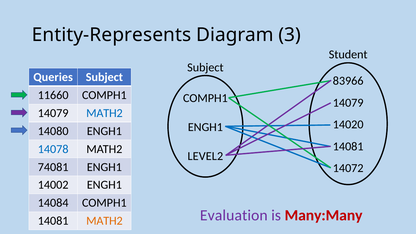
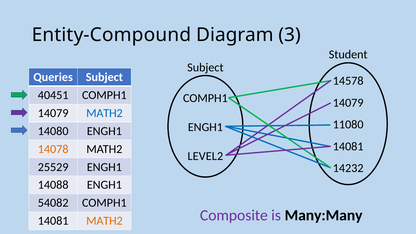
Entity-Represents: Entity-Represents -> Entity-Compound (111, 35)
83966: 83966 -> 14578 (348, 81)
11660: 11660 -> 40451 (53, 95)
14020: 14020 -> 11080 (348, 125)
14078 colour: blue -> orange (53, 149)
74081: 74081 -> 25529 (53, 167)
14072: 14072 -> 14232 (348, 168)
14002: 14002 -> 14088 (53, 185)
14084: 14084 -> 54082 (53, 203)
Evaluation: Evaluation -> Composite (234, 215)
Many:Many colour: red -> black (324, 215)
